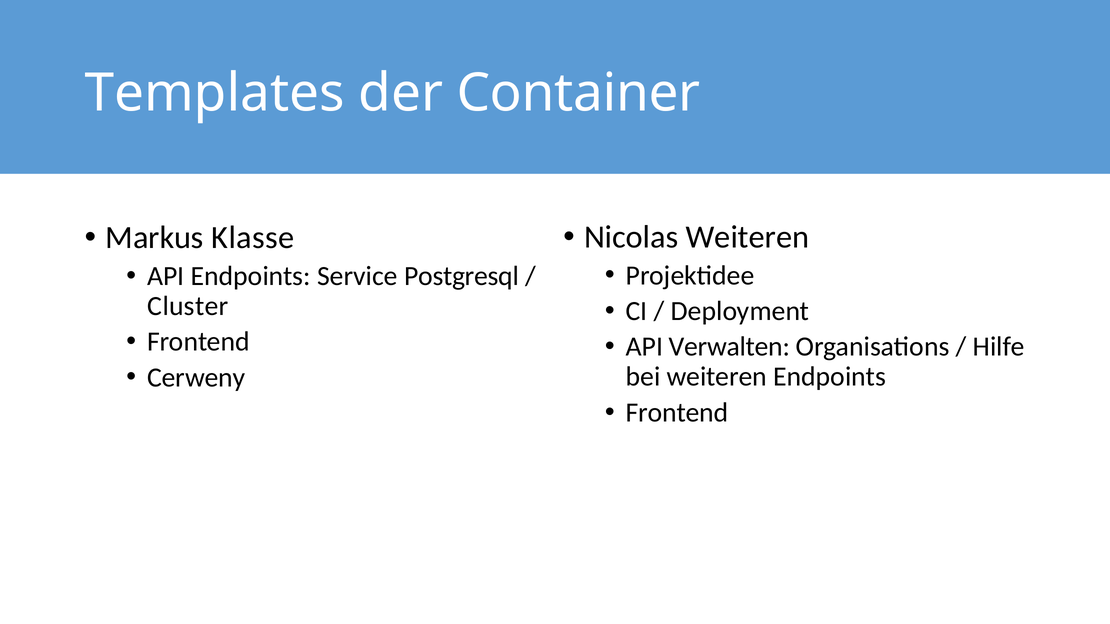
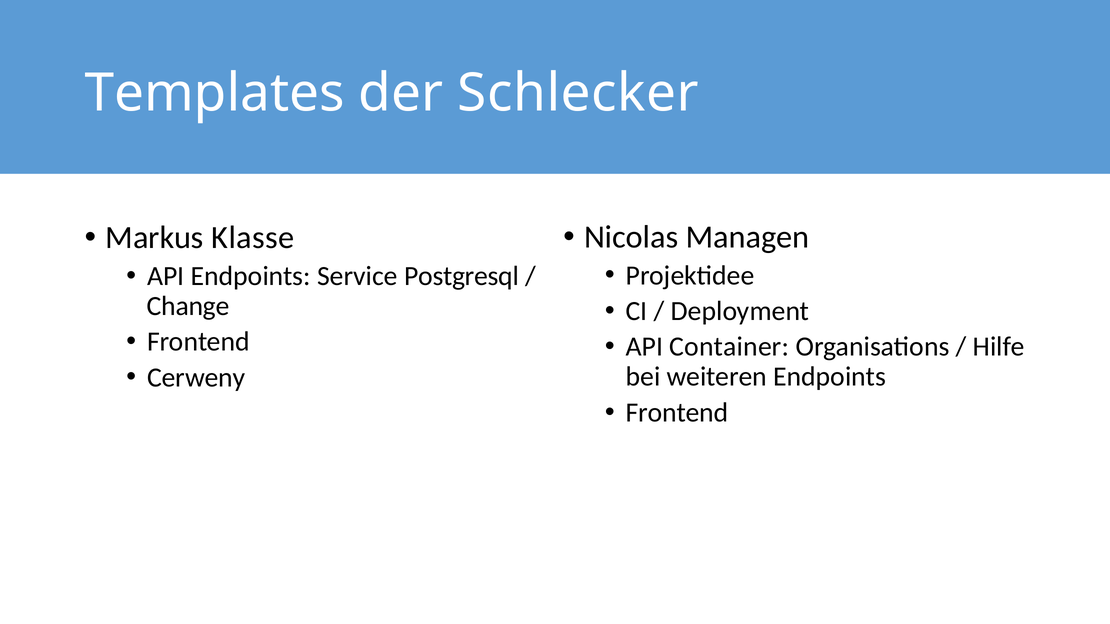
Container: Container -> Schlecker (578, 93)
Nicolas Weiteren: Weiteren -> Managen (747, 237)
Cluster: Cluster -> Change (188, 306)
Verwalten: Verwalten -> Container (729, 347)
